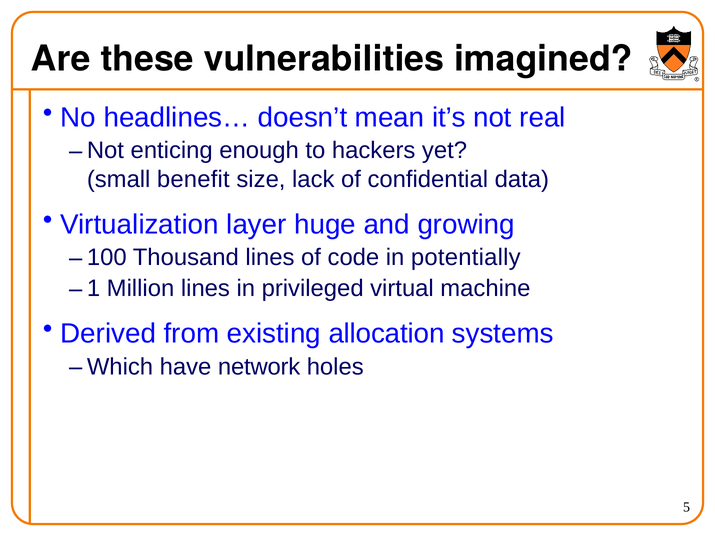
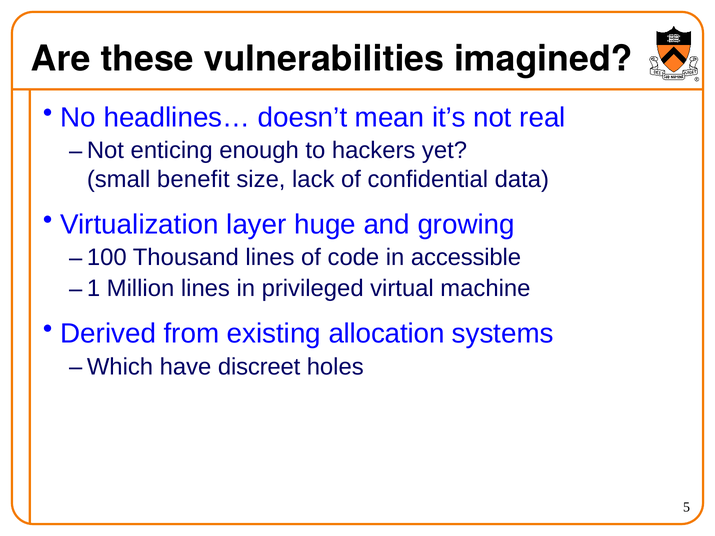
potentially: potentially -> accessible (466, 258)
network: network -> discreet (259, 367)
